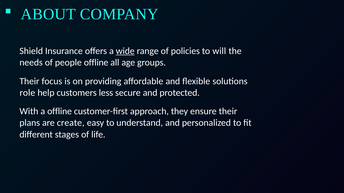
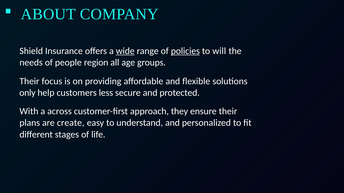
policies underline: none -> present (185, 51)
people offline: offline -> region (96, 63)
role: role -> only (27, 93)
a offline: offline -> across (60, 112)
